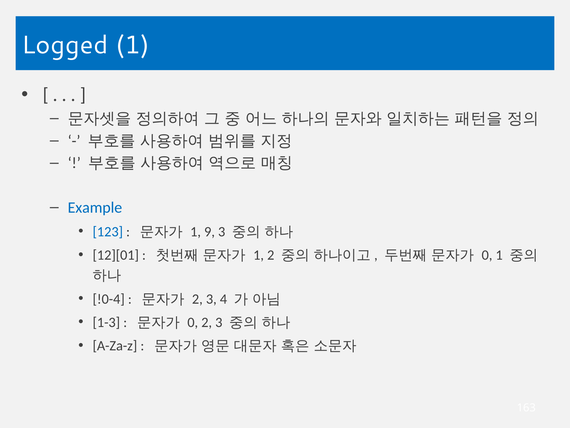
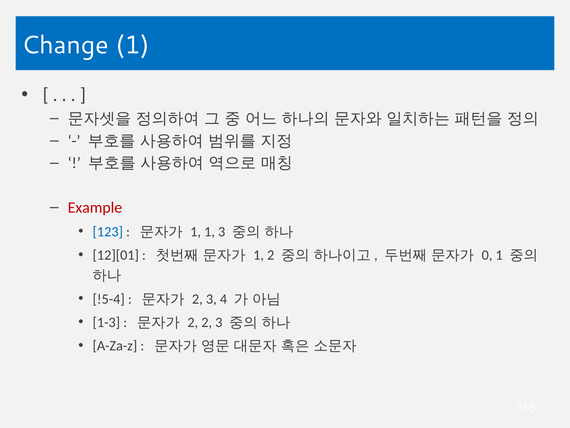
Logged: Logged -> Change (65, 45)
Example colour: blue -> red (95, 207)
1 9: 9 -> 1 (210, 231)
!0-4: !0-4 -> !5-4 (109, 299)
0: 0 -> 2 (193, 322)
